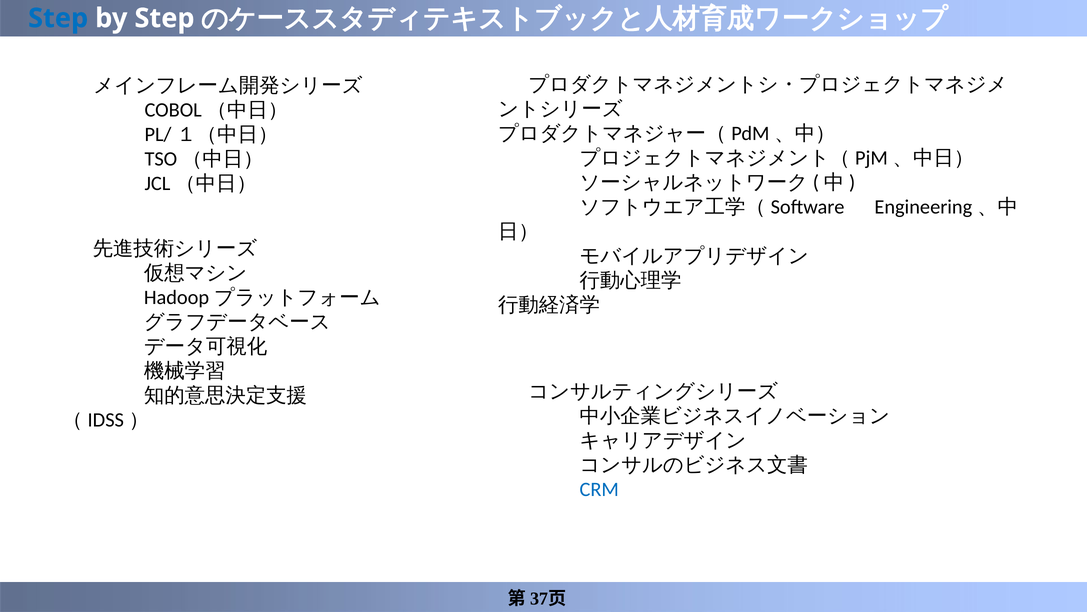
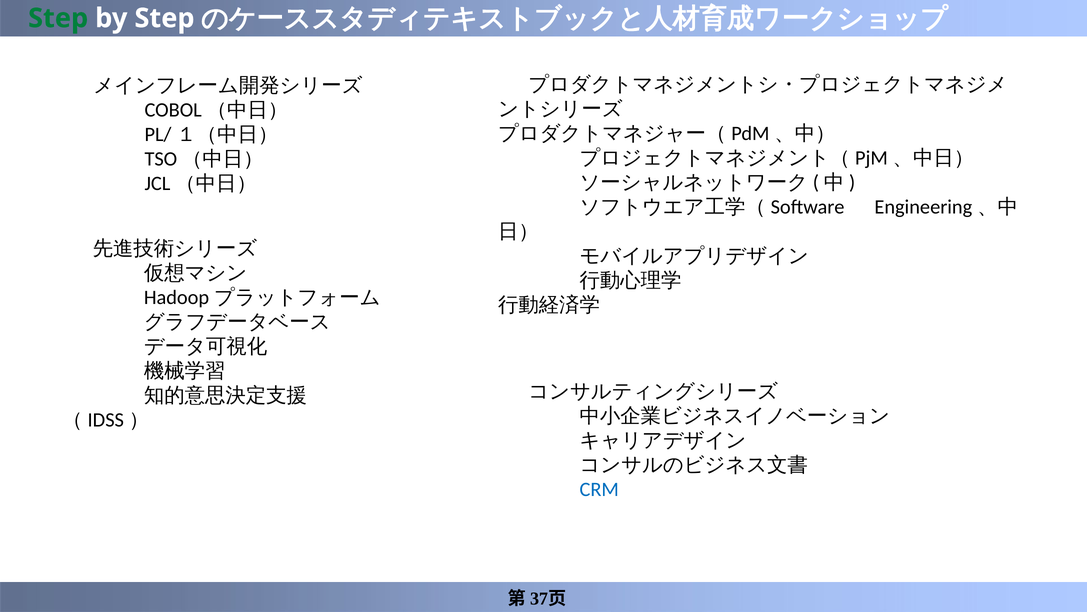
Step colour: blue -> green (58, 18)
